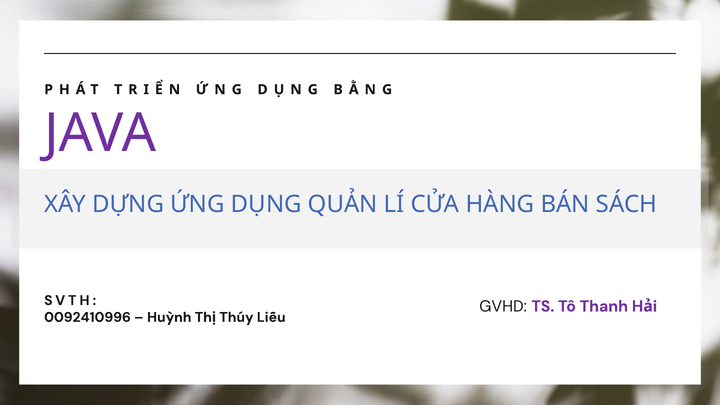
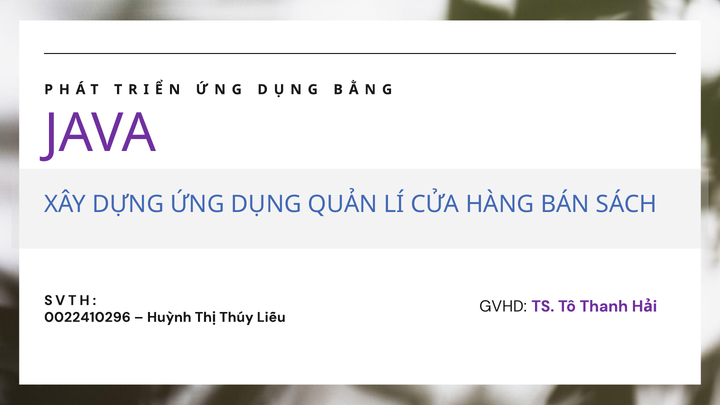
0092410996: 0092410996 -> 0022410296 (87, 317)
